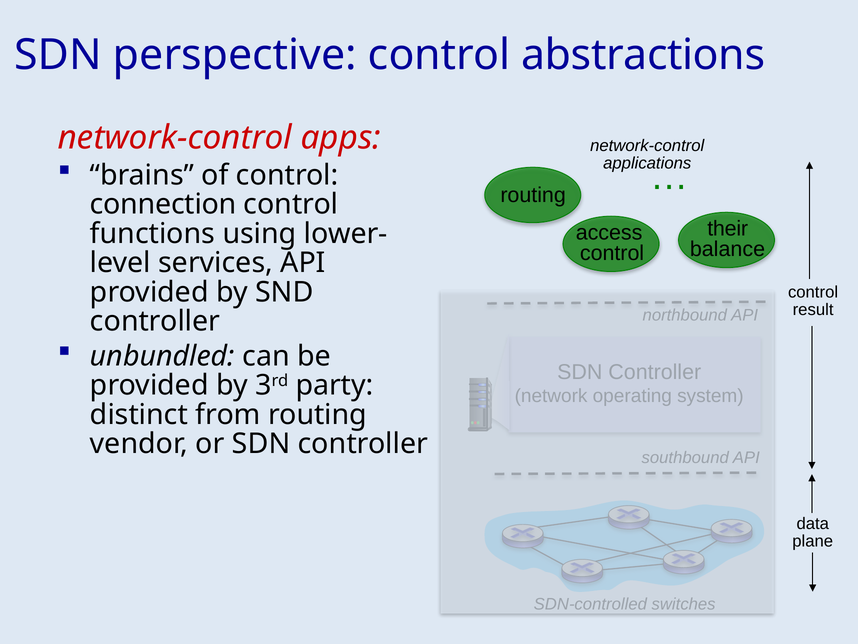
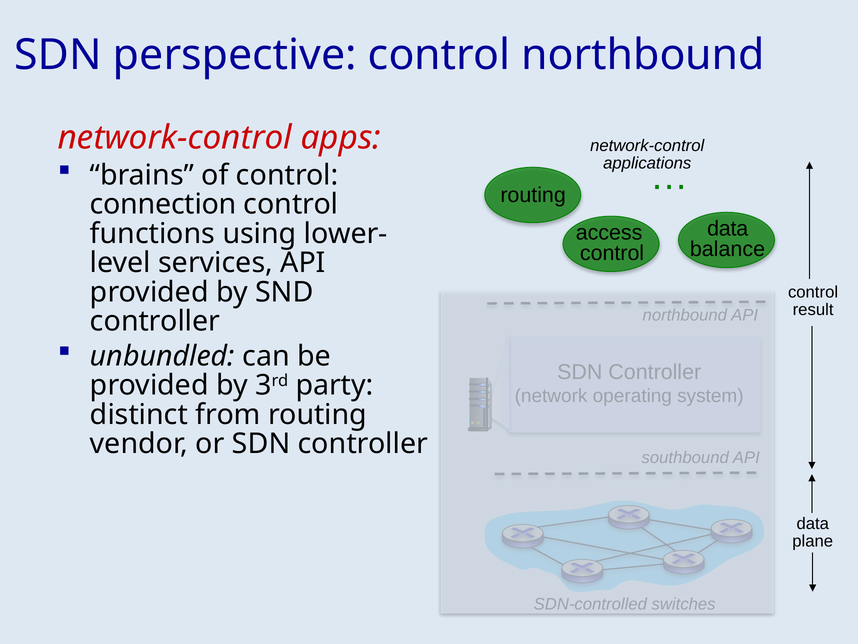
control abstractions: abstractions -> northbound (643, 55)
their: their -> data (728, 229)
